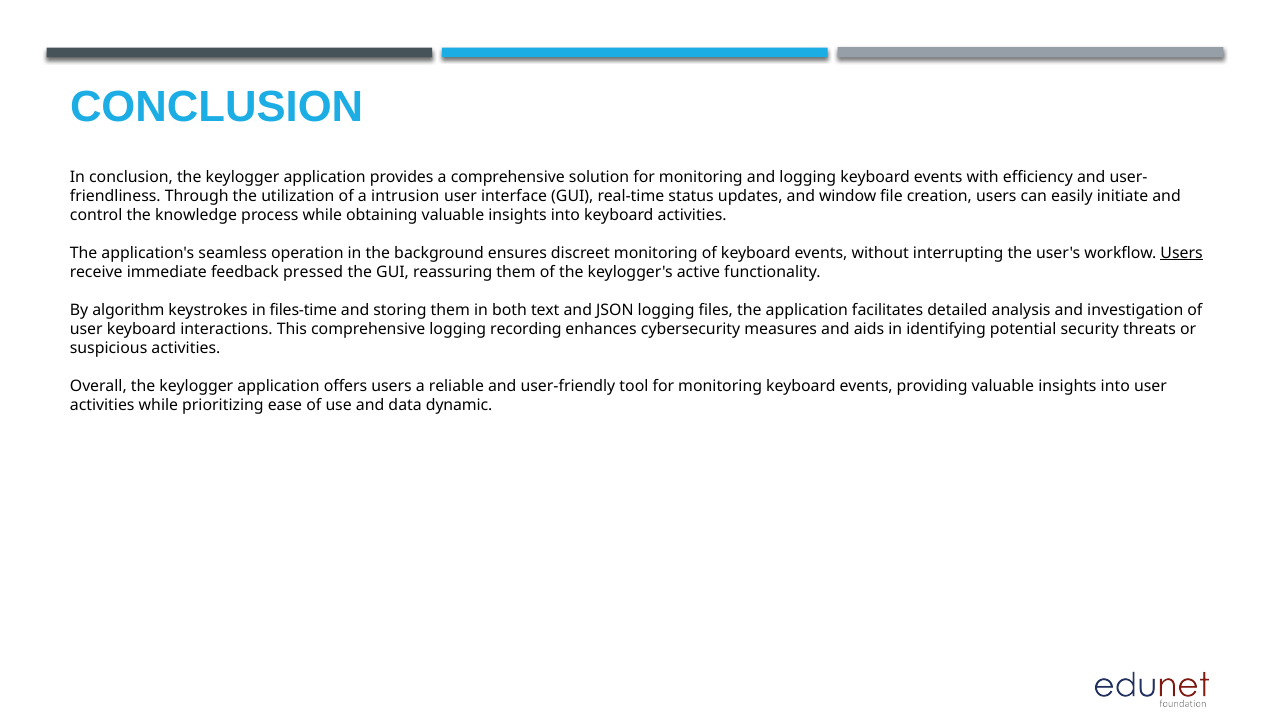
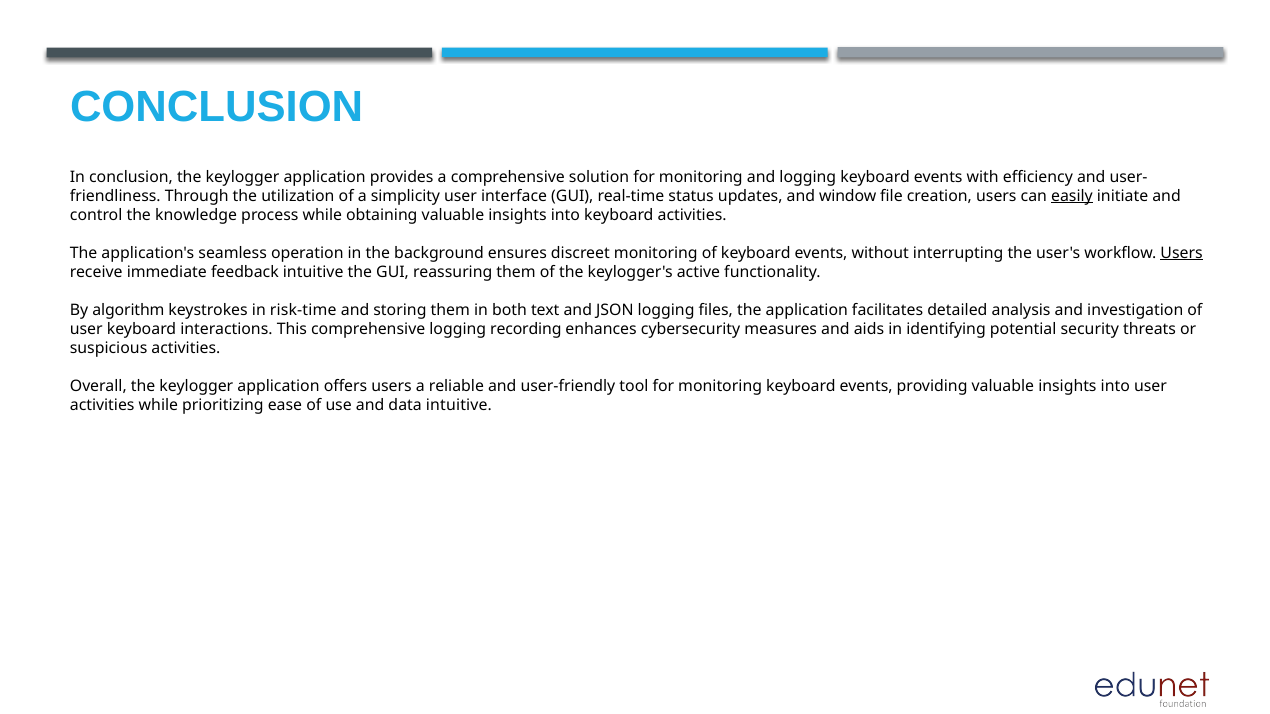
intrusion: intrusion -> simplicity (405, 196)
easily underline: none -> present (1072, 196)
feedback pressed: pressed -> intuitive (313, 272)
files-time: files-time -> risk-time (303, 310)
data dynamic: dynamic -> intuitive (459, 406)
